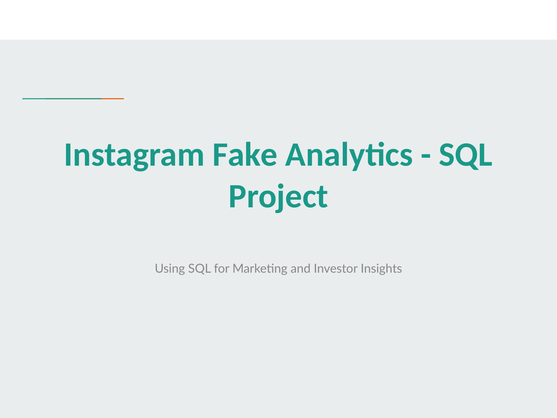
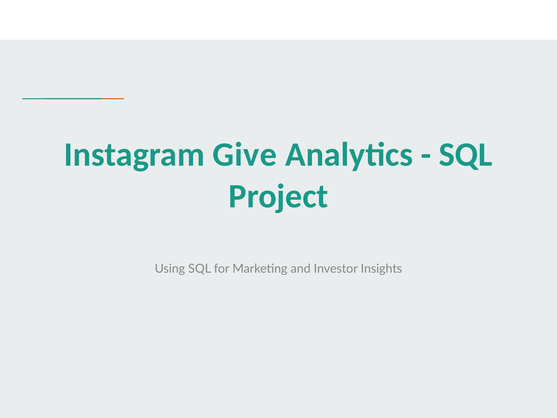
Fake: Fake -> Give (245, 155)
